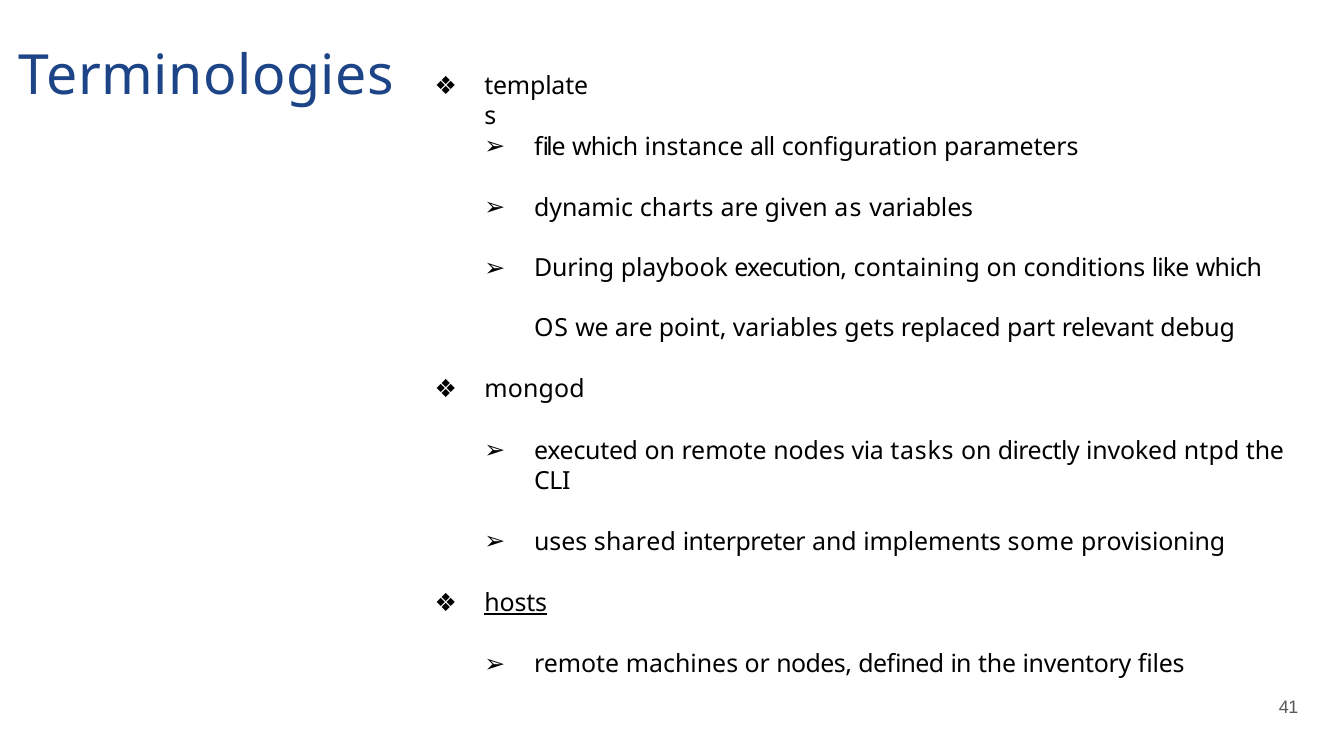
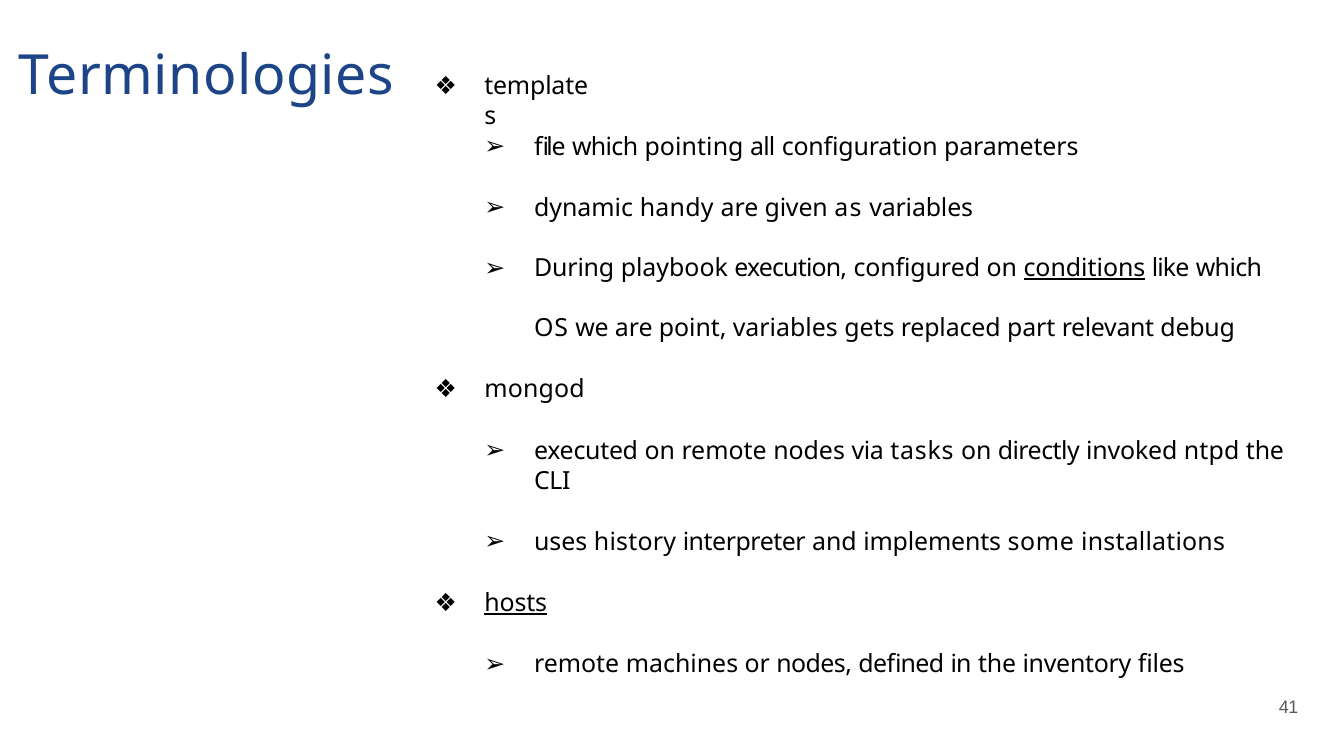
instance: instance -> pointing (694, 147)
charts: charts -> handy (677, 208)
containing: containing -> configured (917, 268)
conditions underline: none -> present (1084, 268)
shared: shared -> history (635, 542)
provisioning: provisioning -> installations (1153, 542)
